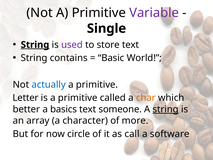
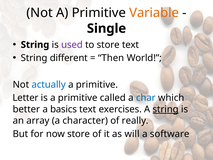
Variable colour: purple -> orange (154, 13)
String underline: present -> none (35, 45)
contains: contains -> different (69, 58)
Basic: Basic -> Then (111, 58)
char colour: orange -> blue (146, 98)
someone: someone -> exercises (120, 109)
more: more -> really (135, 120)
now circle: circle -> store (79, 134)
call: call -> will (132, 134)
